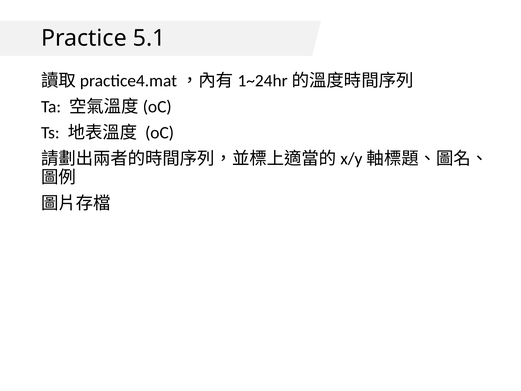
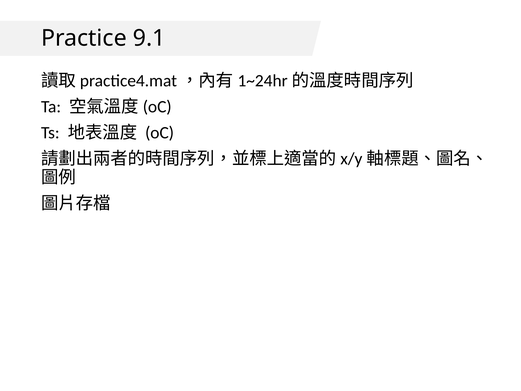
5.1: 5.1 -> 9.1 (149, 38)
